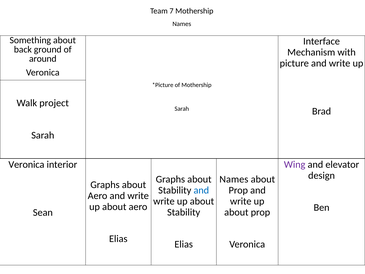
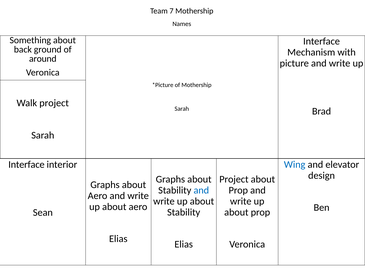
Veronica: Veronica -> Interface (26, 164)
Wing colour: purple -> blue (295, 164)
Names: Names -> Project (234, 179)
